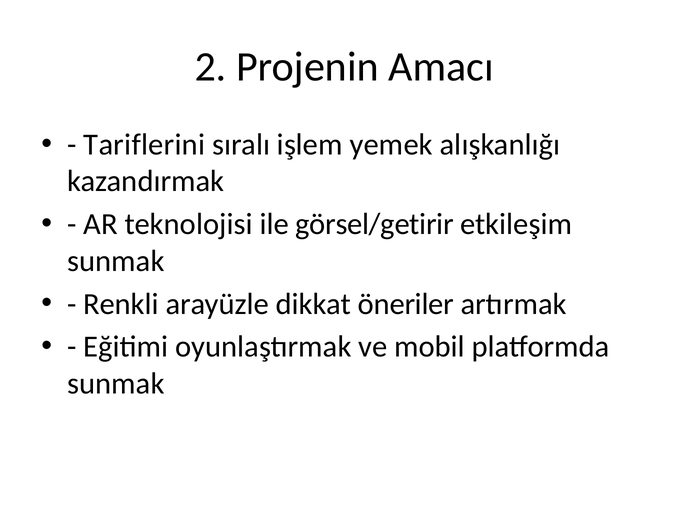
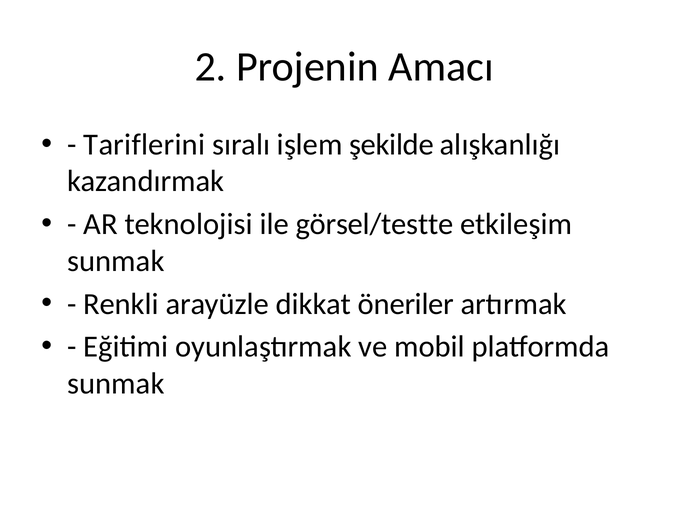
yemek: yemek -> şekilde (391, 145)
görsel/getirir: görsel/getirir -> görsel/testte (375, 224)
